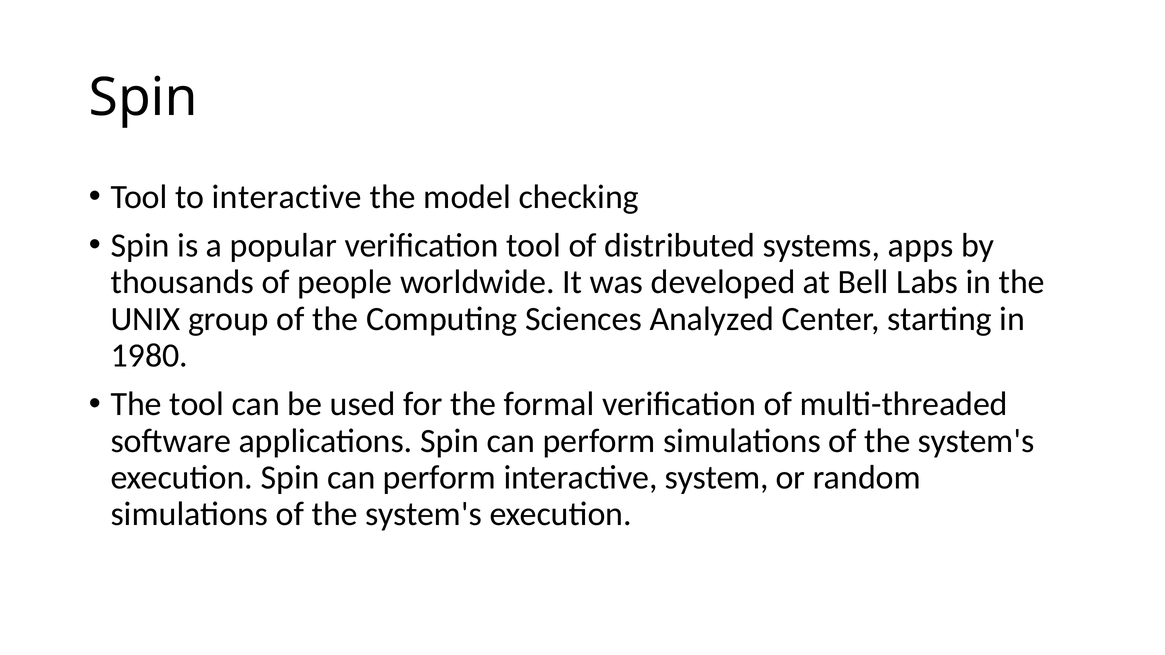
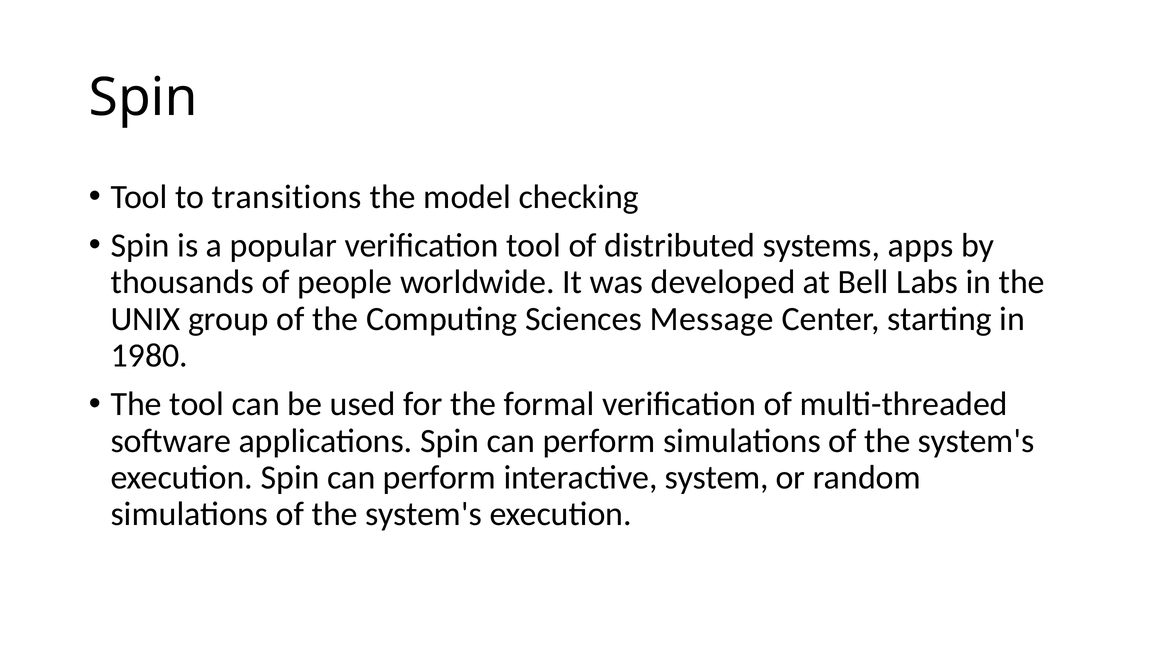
to interactive: interactive -> transitions (287, 197)
Analyzed: Analyzed -> Message (712, 319)
